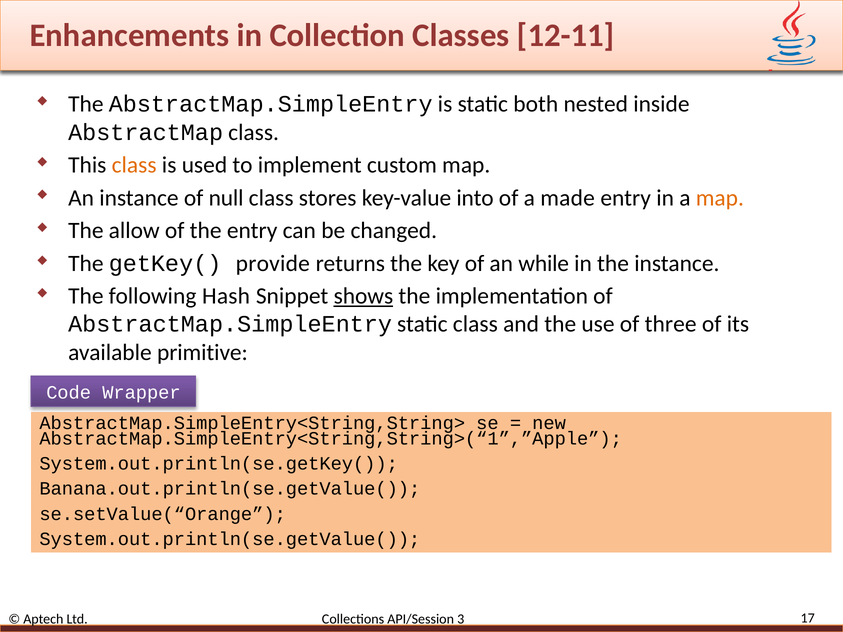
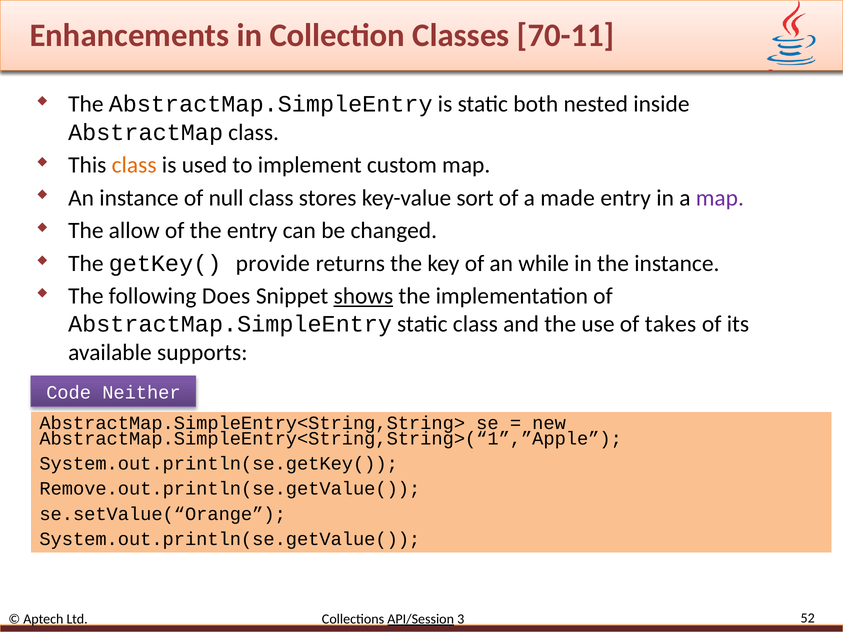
12-11: 12-11 -> 70-11 (566, 35)
into: into -> sort (475, 198)
map colour: orange -> purple (720, 198)
Hash: Hash -> Does (226, 296)
three: three -> takes (671, 324)
primitive: primitive -> supports (202, 353)
Wrapper: Wrapper -> Neither (141, 393)
Banana.out.println(se.getValue(: Banana.out.println(se.getValue( -> Remove.out.println(se.getValue( (230, 489)
API/Session underline: none -> present (421, 619)
17: 17 -> 52 (808, 618)
